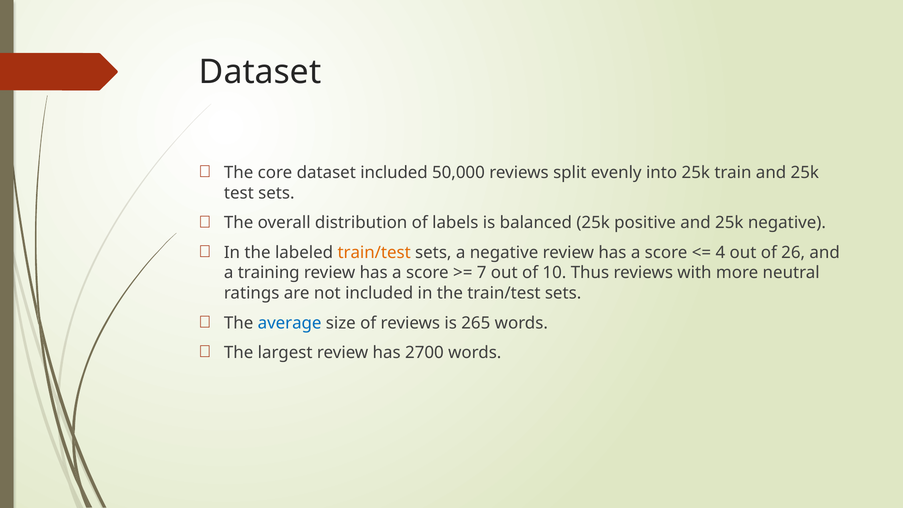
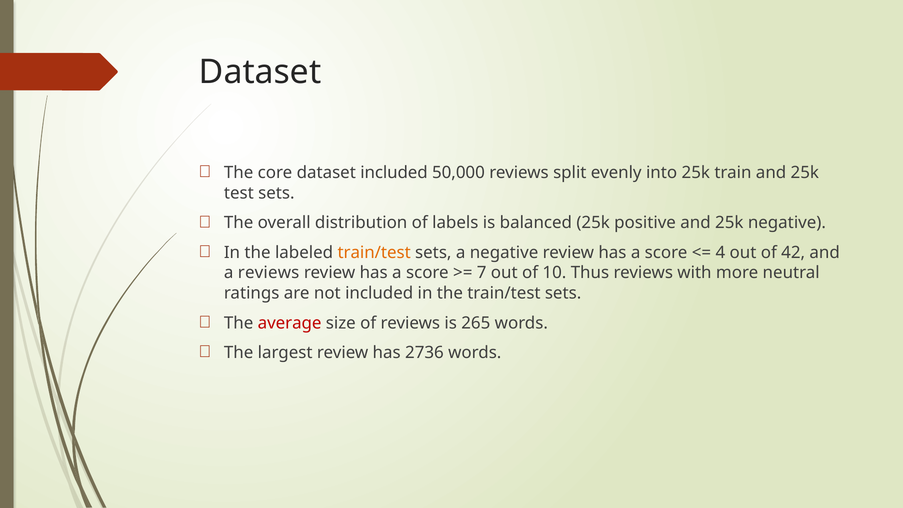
26: 26 -> 42 (793, 253)
a training: training -> reviews (269, 273)
average colour: blue -> red (290, 323)
2700: 2700 -> 2736 (424, 353)
